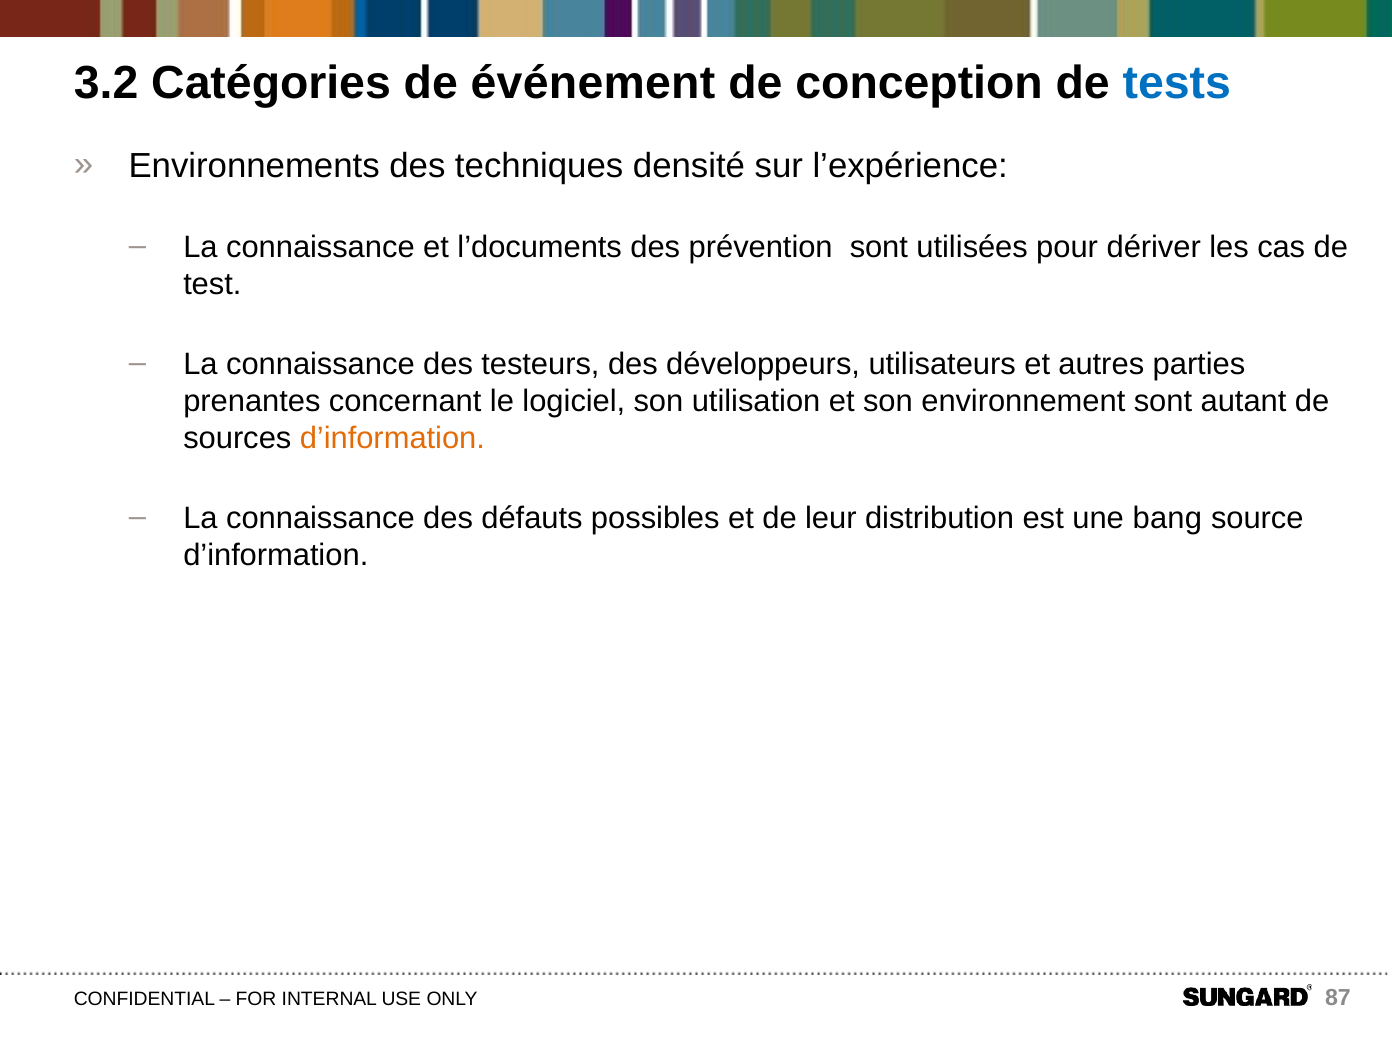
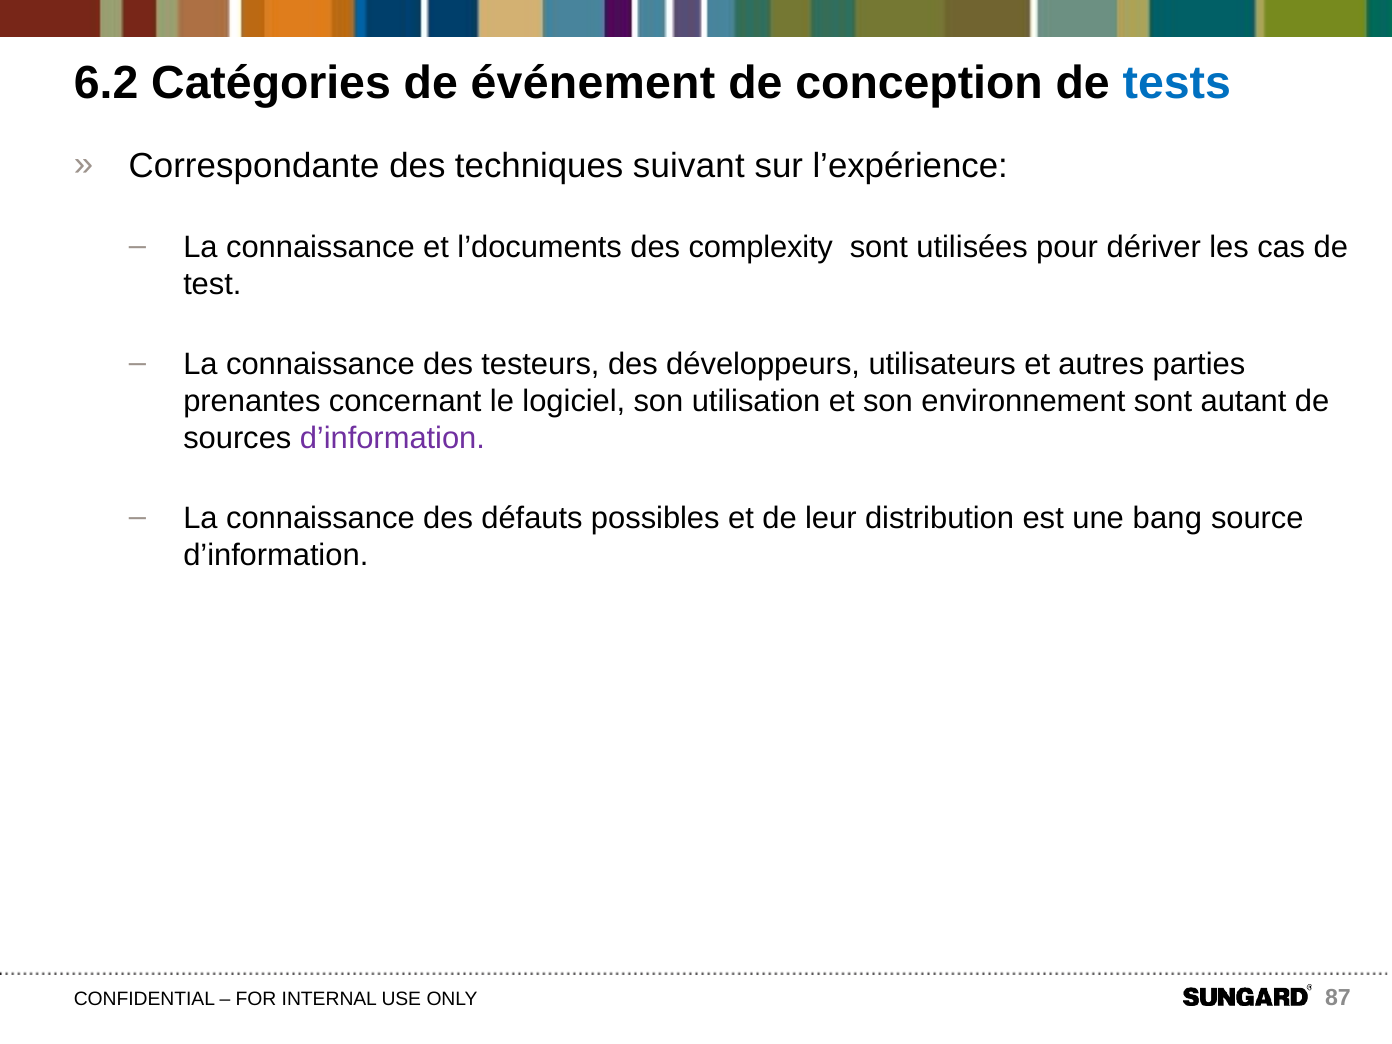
3.2: 3.2 -> 6.2 (106, 83)
Environnements: Environnements -> Correspondante (254, 166)
densité: densité -> suivant (689, 166)
prévention: prévention -> complexity (761, 247)
d’information colour: orange -> purple (392, 438)
